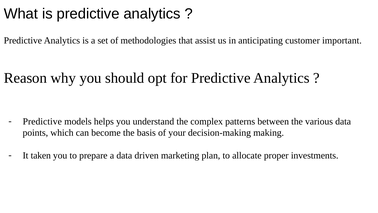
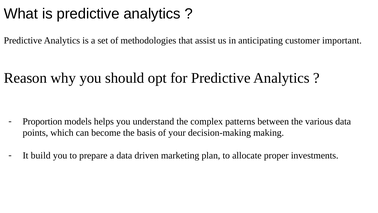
Predictive: Predictive -> Proportion (42, 121)
taken: taken -> build (41, 155)
